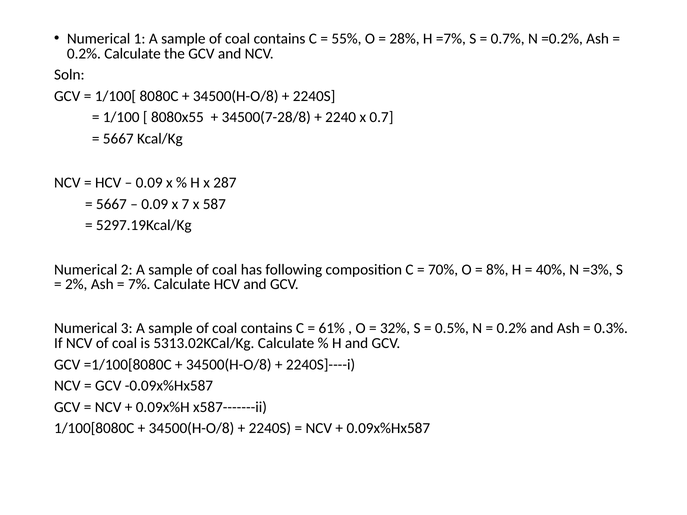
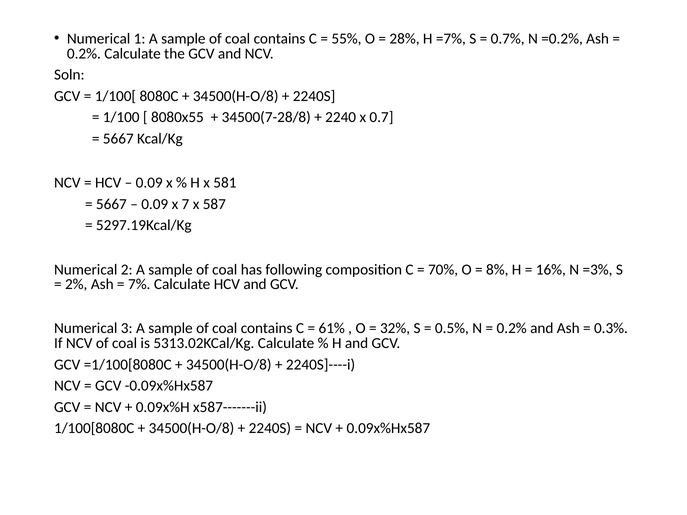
287: 287 -> 581 (225, 183)
40%: 40% -> 16% (551, 270)
